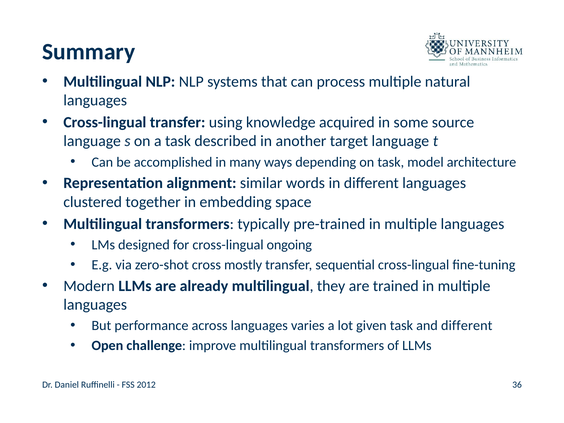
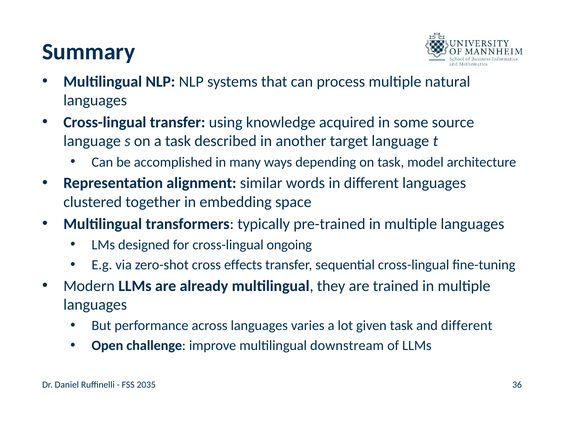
mostly: mostly -> effects (243, 265)
improve multilingual transformers: transformers -> downstream (347, 346)
2012: 2012 -> 2035 (146, 385)
